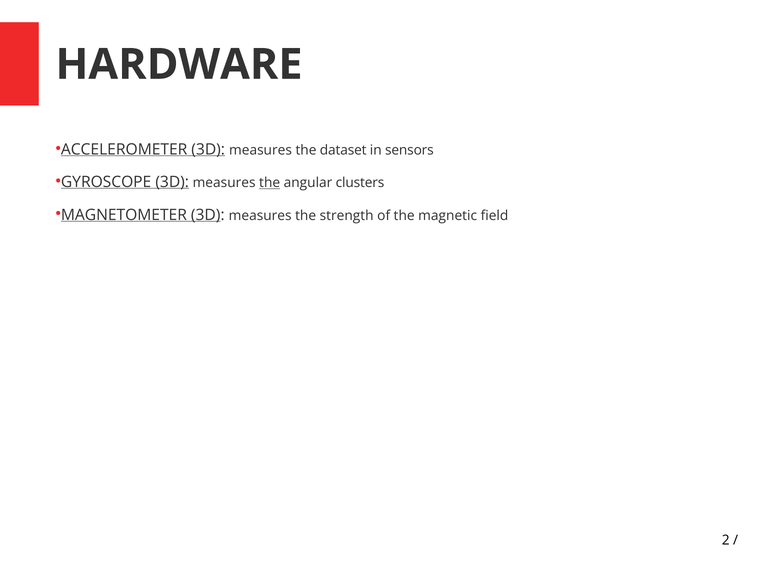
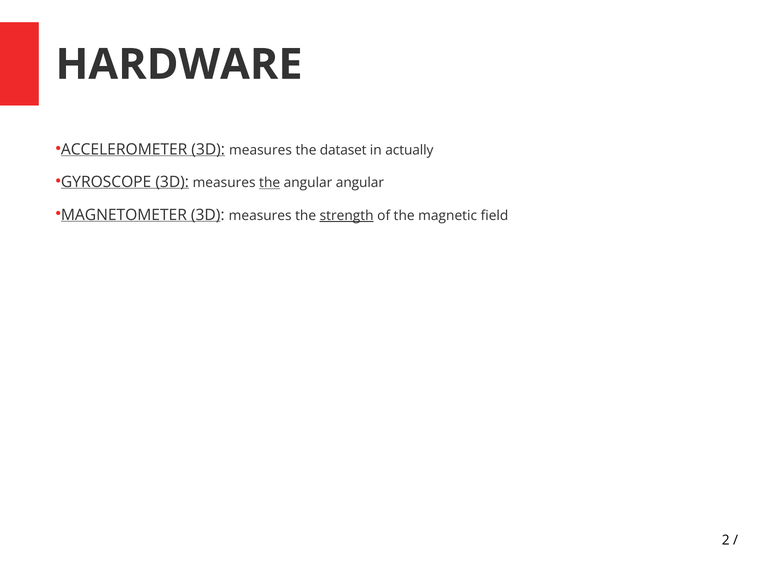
sensors: sensors -> actually (409, 150)
angular clusters: clusters -> angular (360, 183)
strength underline: none -> present (347, 215)
